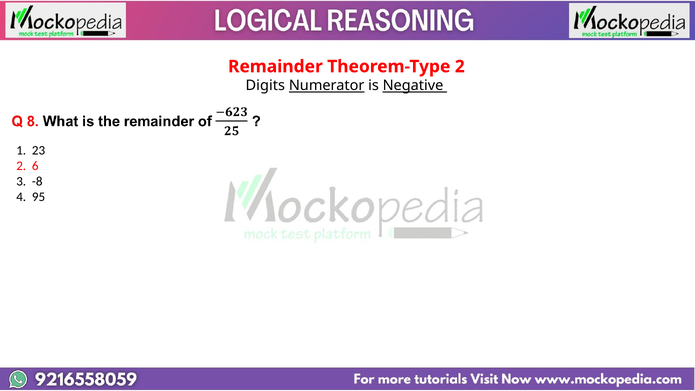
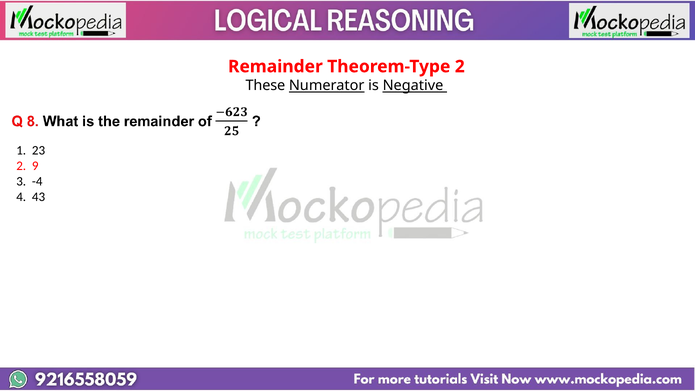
Digits: Digits -> These (265, 85)
6: 6 -> 9 (35, 166)
-8: -8 -> -4 (37, 181)
95: 95 -> 43 (39, 197)
